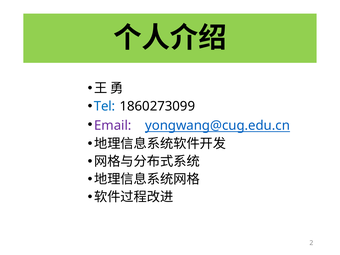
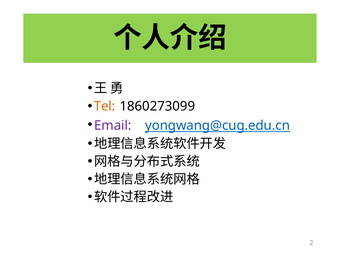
Tel colour: blue -> orange (105, 106)
